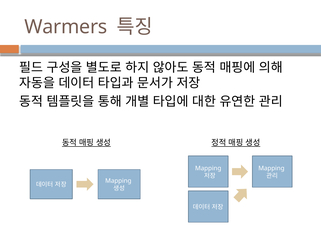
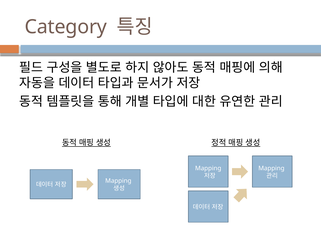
Warmers: Warmers -> Category (66, 27)
